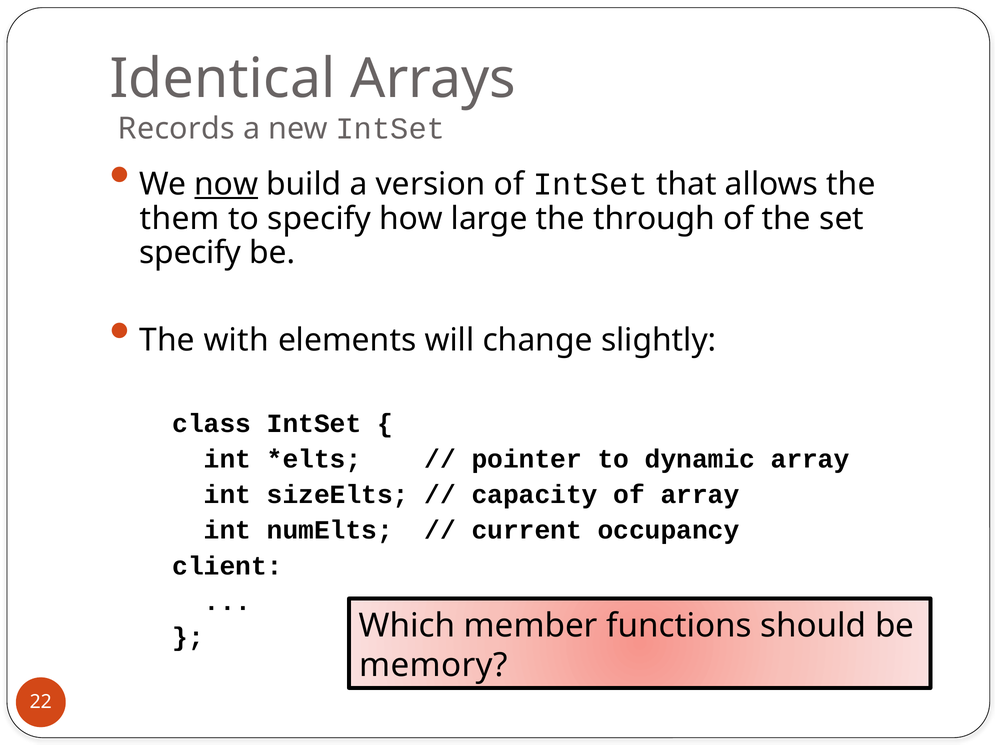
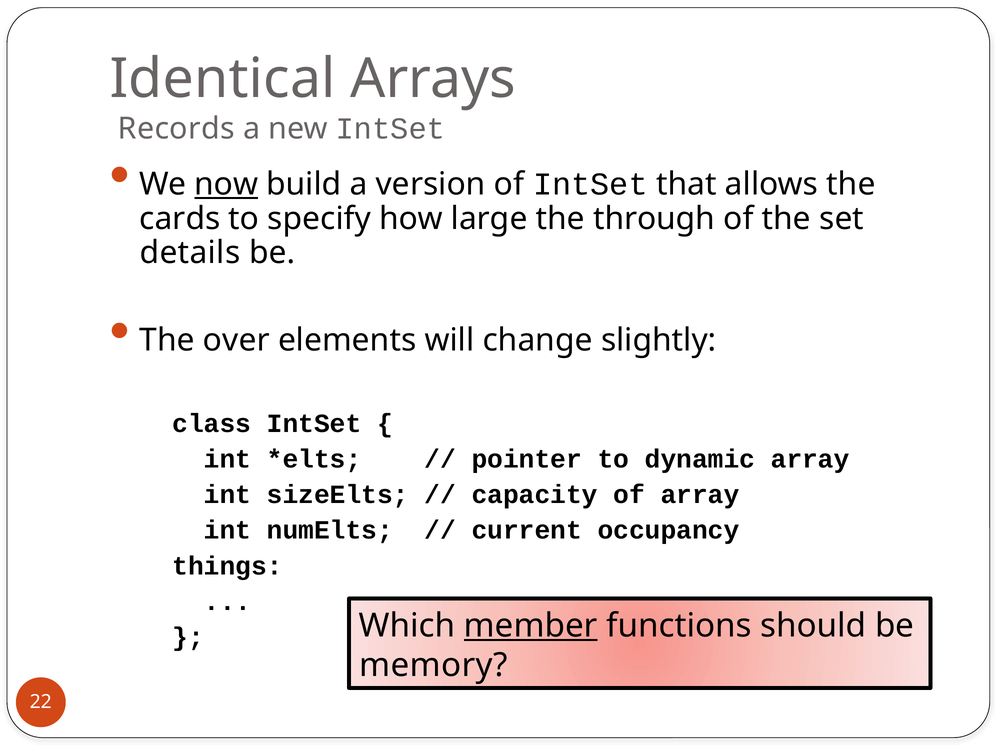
them: them -> cards (180, 218)
specify: specify -> details (190, 253)
with: with -> over (236, 340)
client: client -> things (228, 566)
member underline: none -> present (531, 625)
